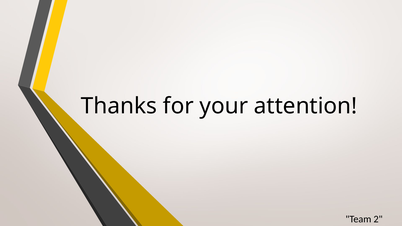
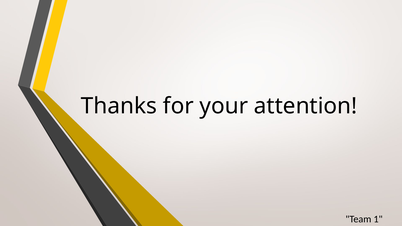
2: 2 -> 1 (378, 219)
